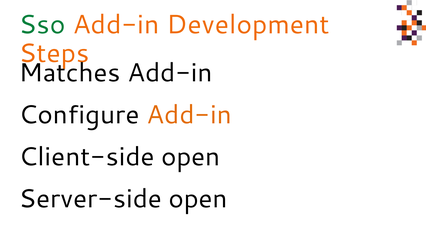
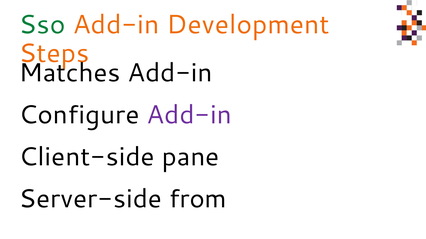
Add-in colour: orange -> purple (189, 115)
Client-side open: open -> pane (191, 157)
Server-side open: open -> from (198, 200)
